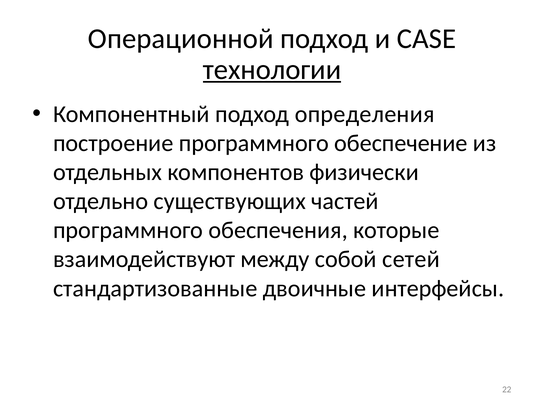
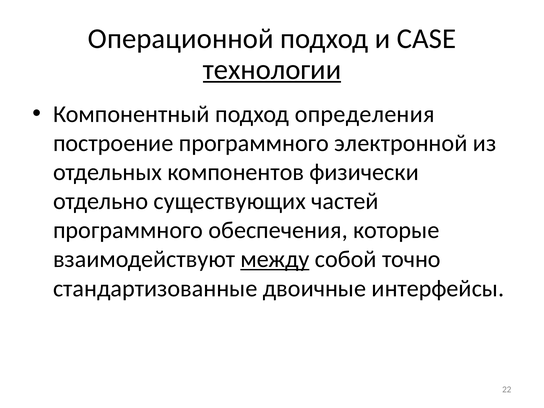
обеспечение: обеспечение -> электронной (401, 143)
между underline: none -> present (275, 259)
сетей: сетей -> точно (411, 259)
